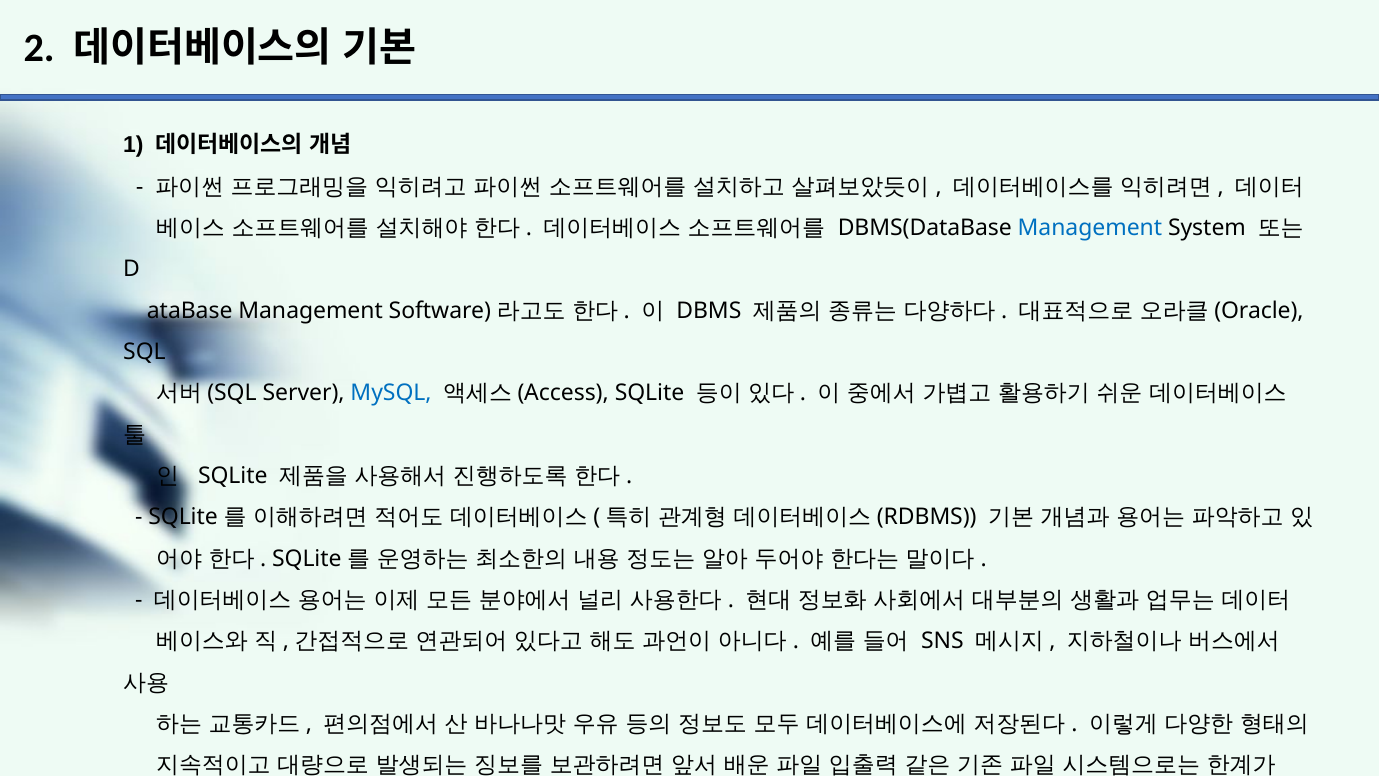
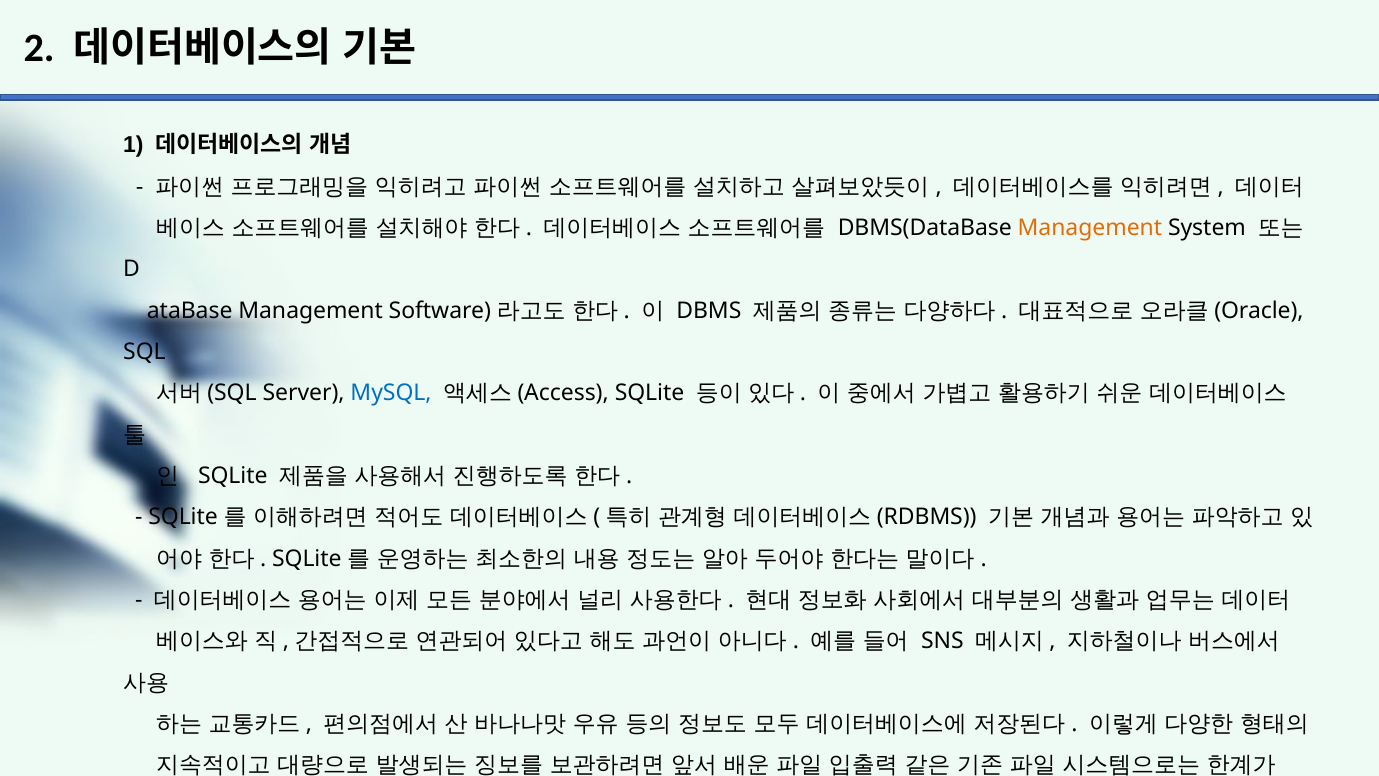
Management colour: blue -> orange (1090, 228)
